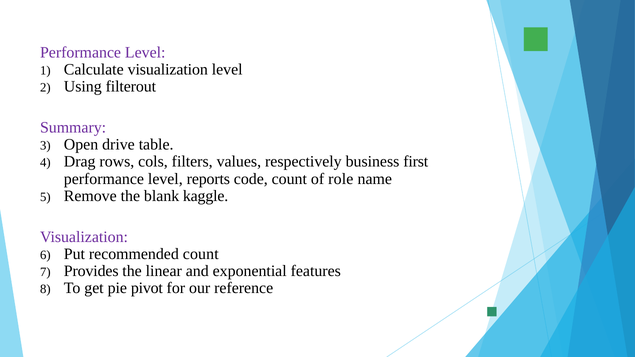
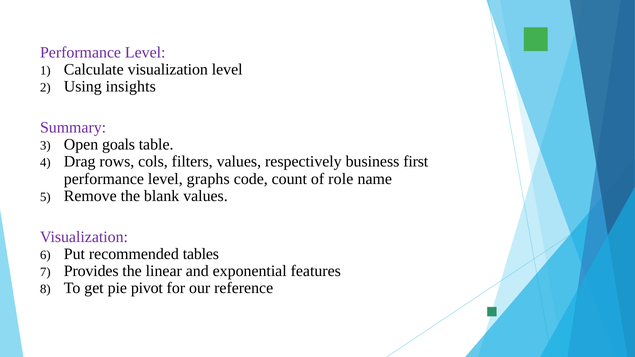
filterout: filterout -> insights (131, 87)
drive: drive -> goals (119, 145)
reports: reports -> graphs (208, 179)
blank kaggle: kaggle -> values (206, 196)
recommended count: count -> tables (201, 254)
